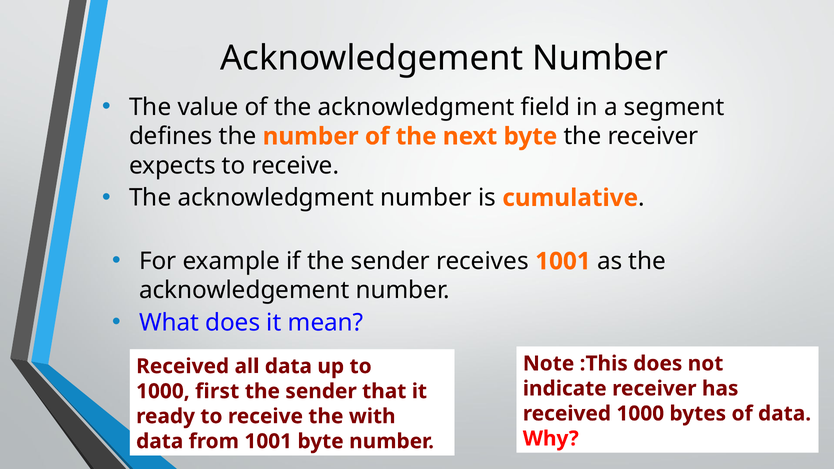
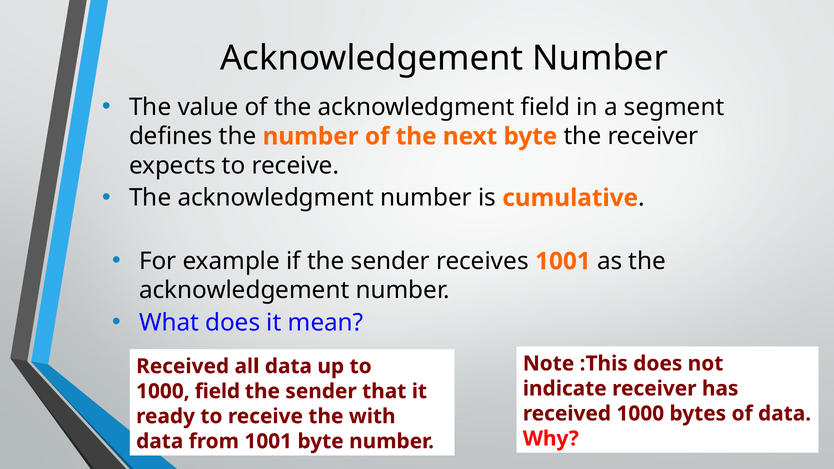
1000 first: first -> field (217, 391)
